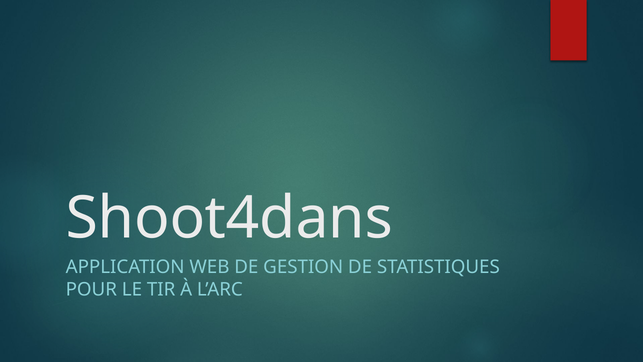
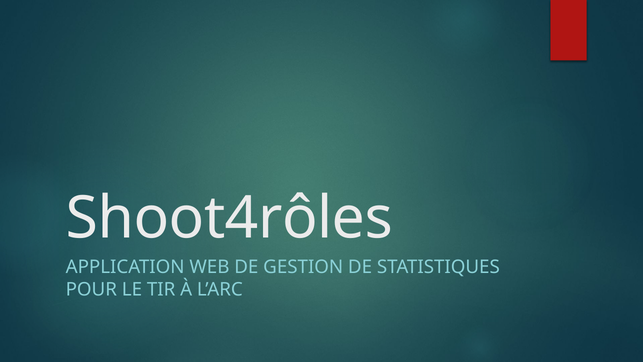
Shoot4dans: Shoot4dans -> Shoot4rôles (229, 218)
